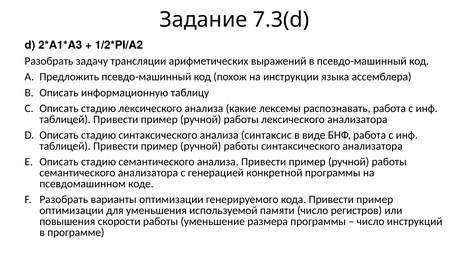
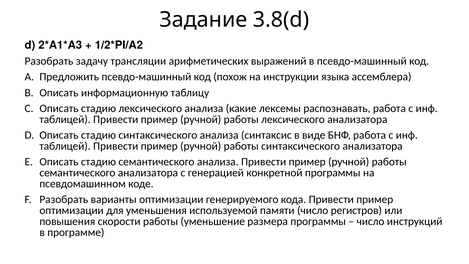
7.3(d: 7.3(d -> 3.8(d (281, 20)
